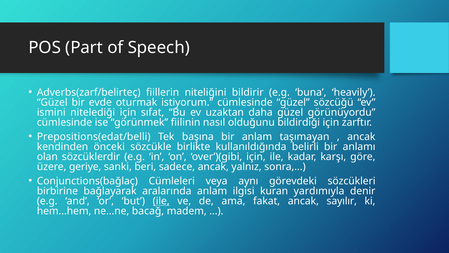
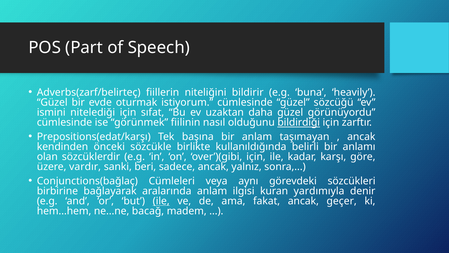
bildirdiği underline: none -> present (299, 122)
Prepositions(edat/belli: Prepositions(edat/belli -> Prepositions(edat/karşı (94, 137)
geriye: geriye -> vardır (85, 167)
sayılır: sayılır -> geçer (342, 201)
